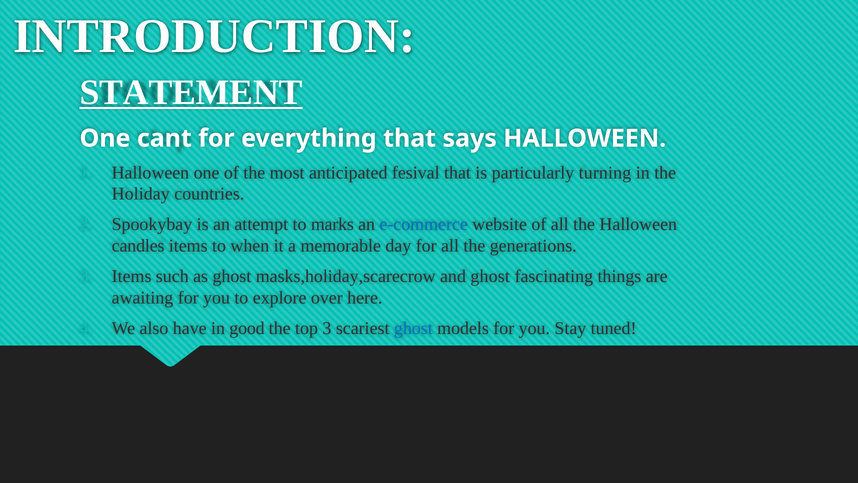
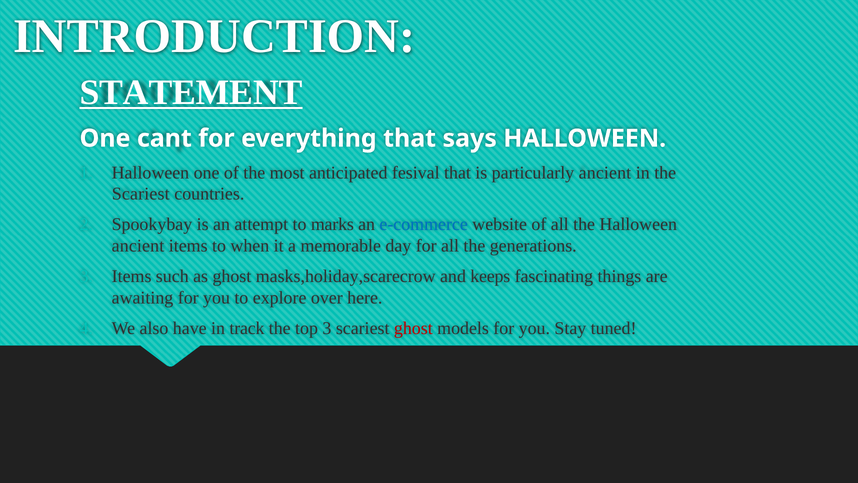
particularly turning: turning -> ancient (605, 172)
Holiday: Holiday -> Scariest (141, 194)
candles: candles -> ancient (138, 246)
and ghost: ghost -> keeps (490, 276)
good: good -> track (247, 328)
ghost colour: blue -> red (413, 328)
